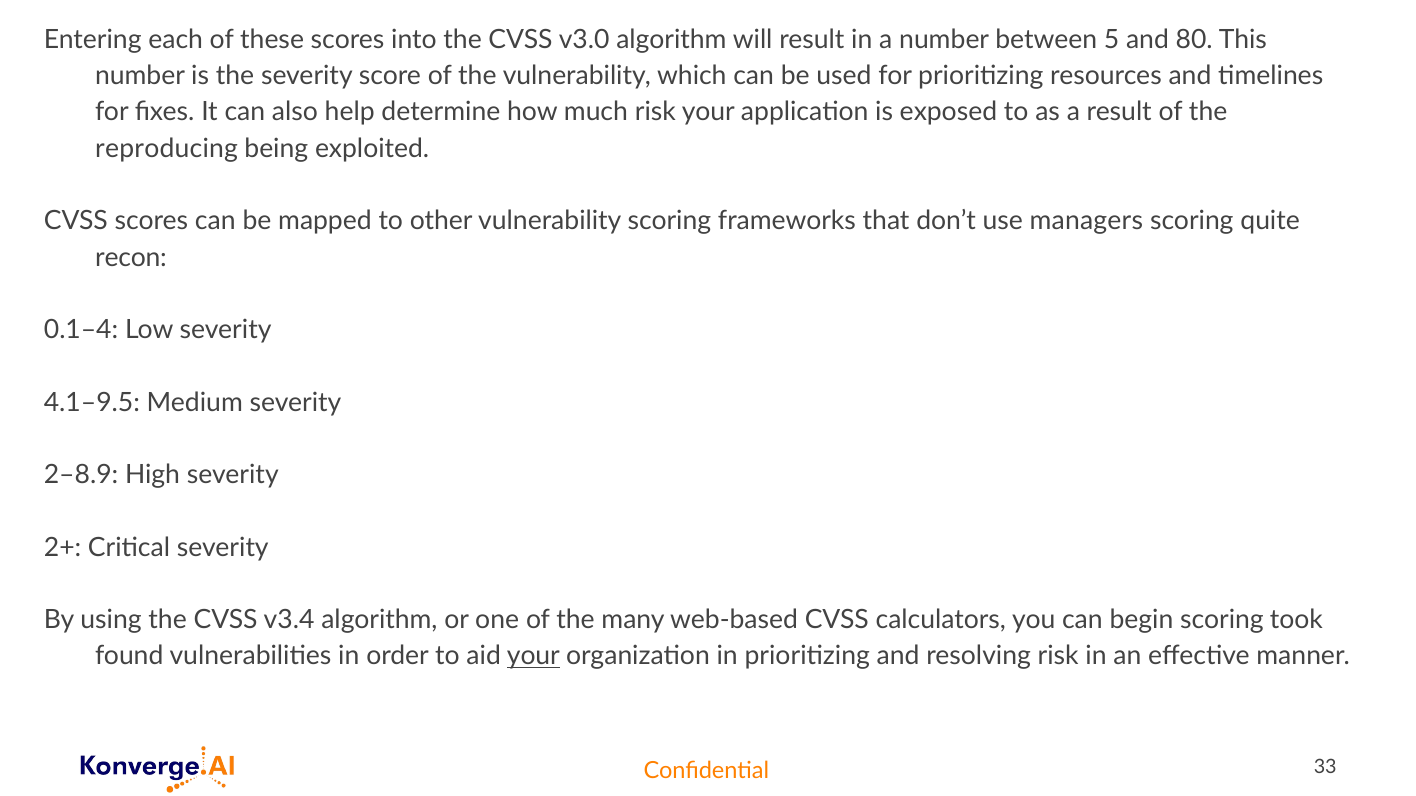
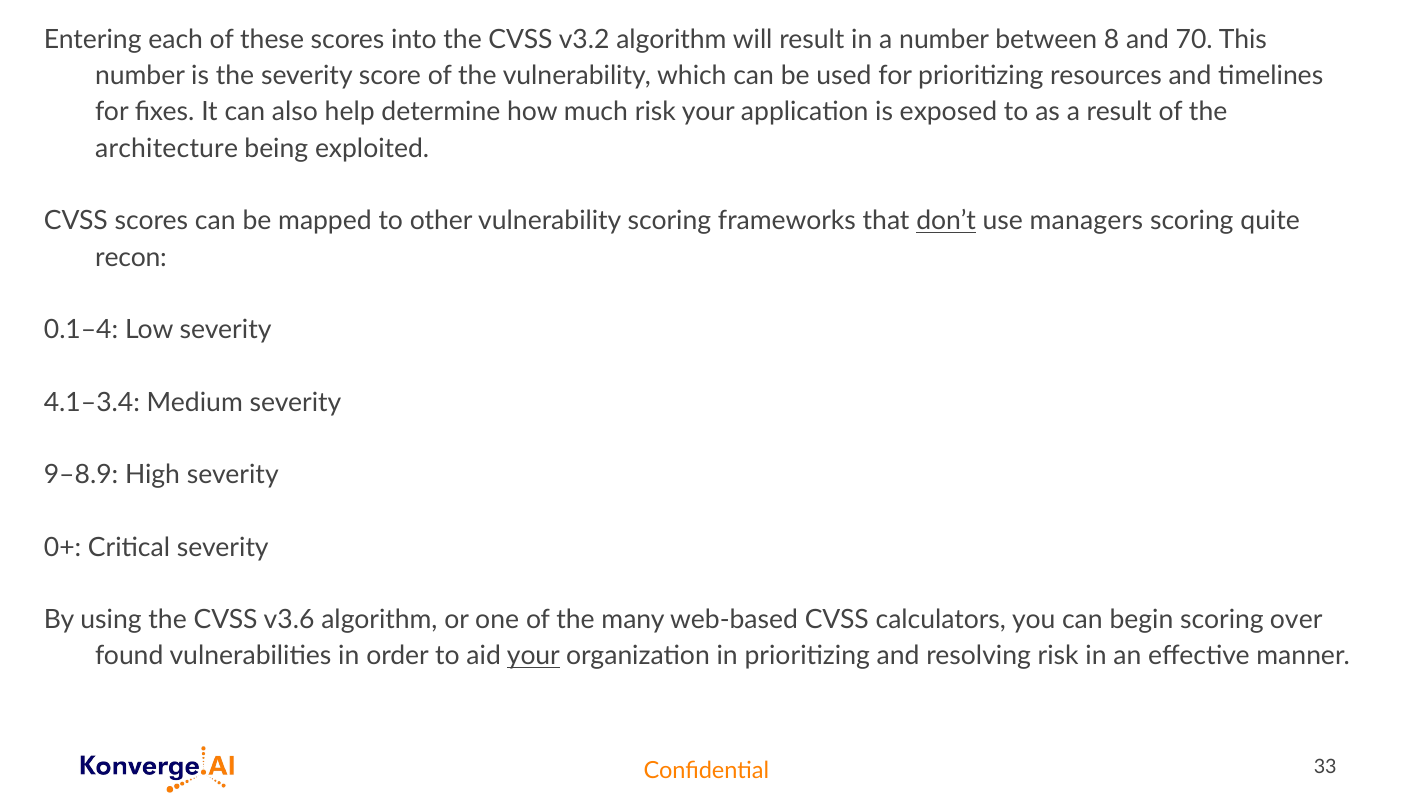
v3.0: v3.0 -> v3.2 (584, 40)
5: 5 -> 8 (1112, 40)
80: 80 -> 70 (1194, 40)
reproducing: reproducing -> architecture (167, 149)
don’t underline: none -> present (946, 221)
4.1–9.5: 4.1–9.5 -> 4.1–3.4 (92, 403)
2–8.9: 2–8.9 -> 9–8.9 (81, 475)
2+: 2+ -> 0+ (63, 548)
v3.4: v3.4 -> v3.6 (289, 620)
took: took -> over (1296, 620)
